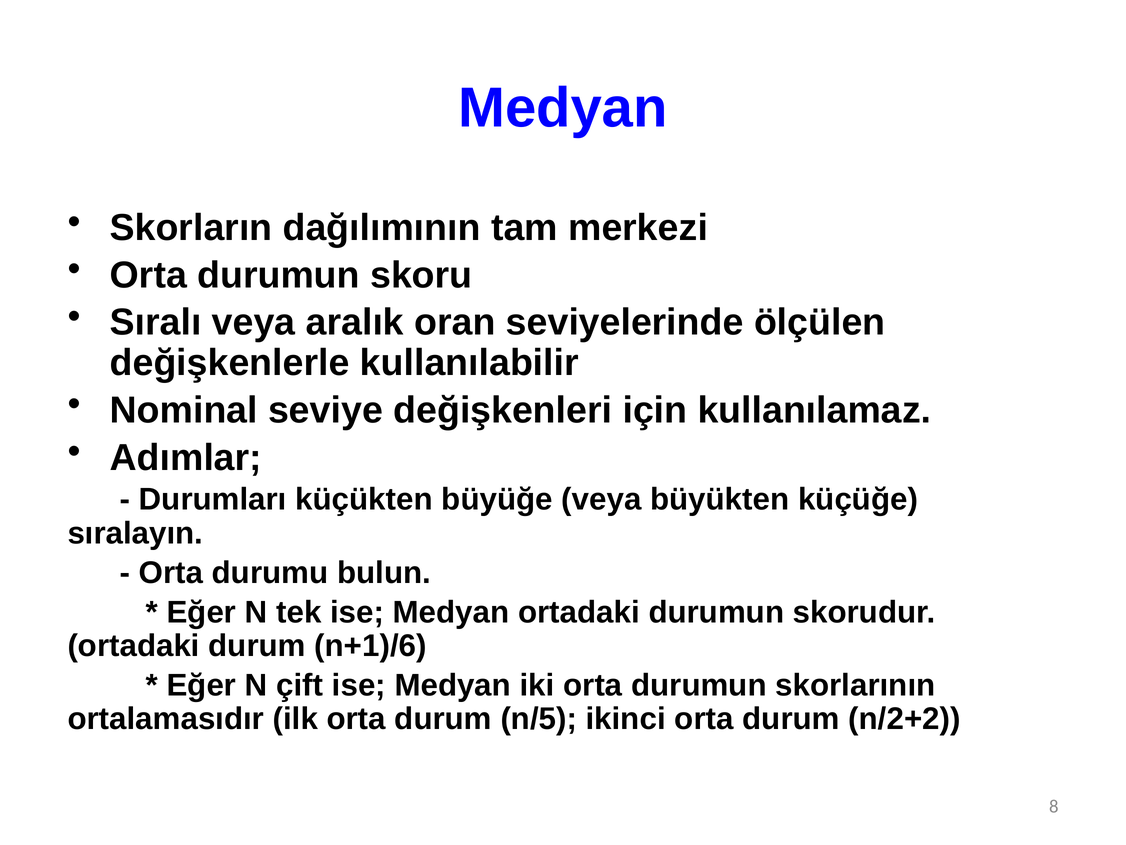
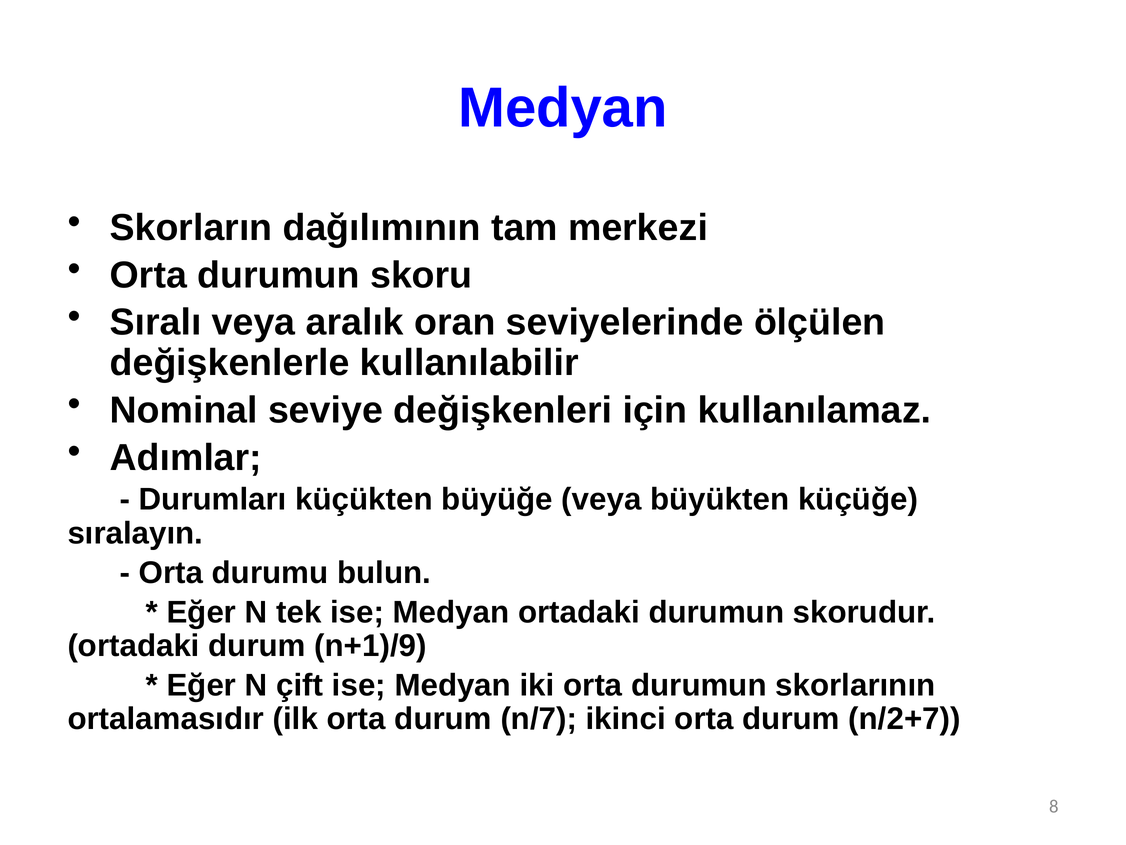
n+1)/6: n+1)/6 -> n+1)/9 (371, 646)
n/5: n/5 -> n/7 (539, 719)
n/2+2: n/2+2 -> n/2+7 (904, 719)
